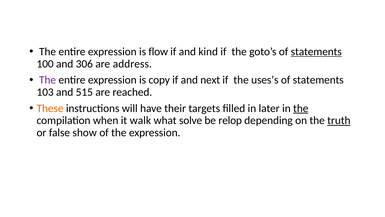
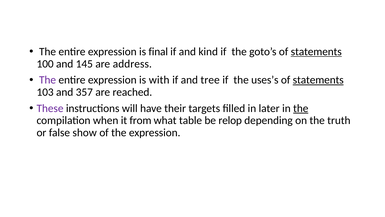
flow: flow -> final (158, 52)
306: 306 -> 145 (84, 64)
copy: copy -> with (159, 80)
next: next -> tree (210, 80)
statements underline: none -> present (318, 80)
515: 515 -> 357 (84, 92)
These colour: orange -> purple (50, 108)
walk: walk -> from (140, 120)
solve: solve -> table (191, 120)
truth underline: present -> none (339, 120)
